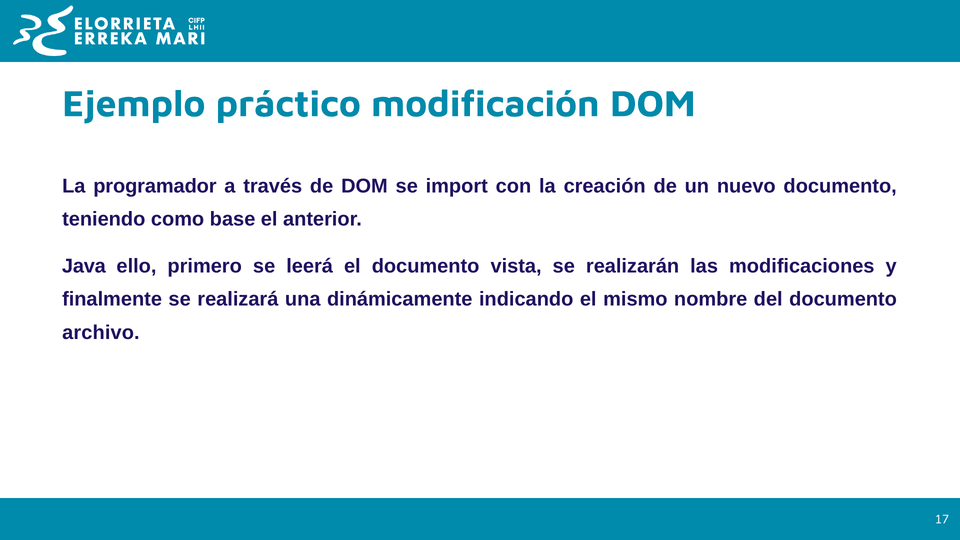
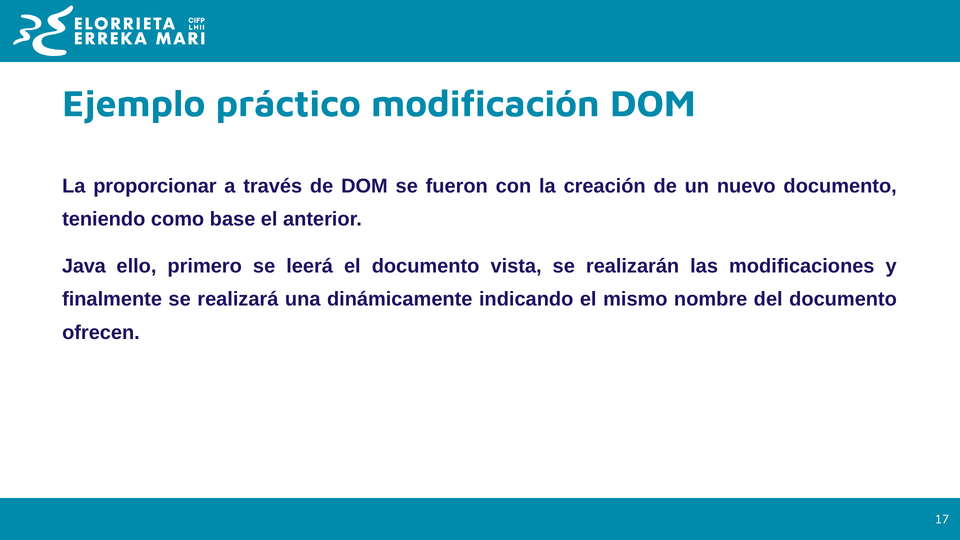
programador: programador -> proporcionar (155, 186)
import: import -> fueron (457, 186)
archivo: archivo -> ofrecen (101, 333)
